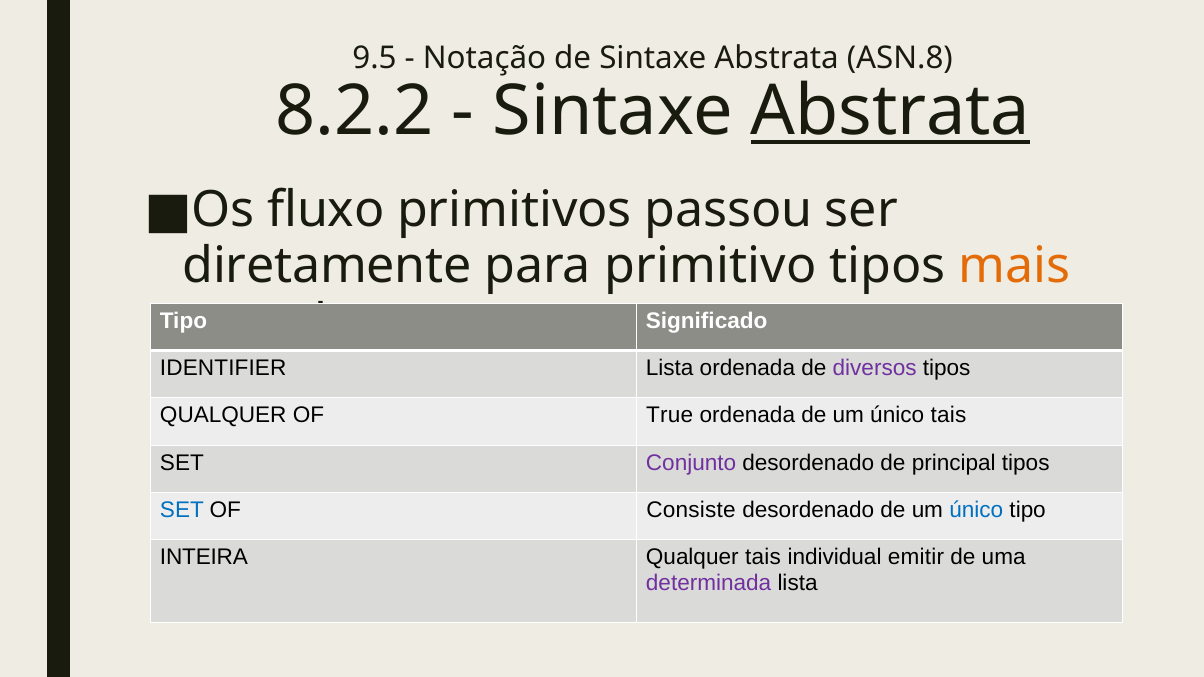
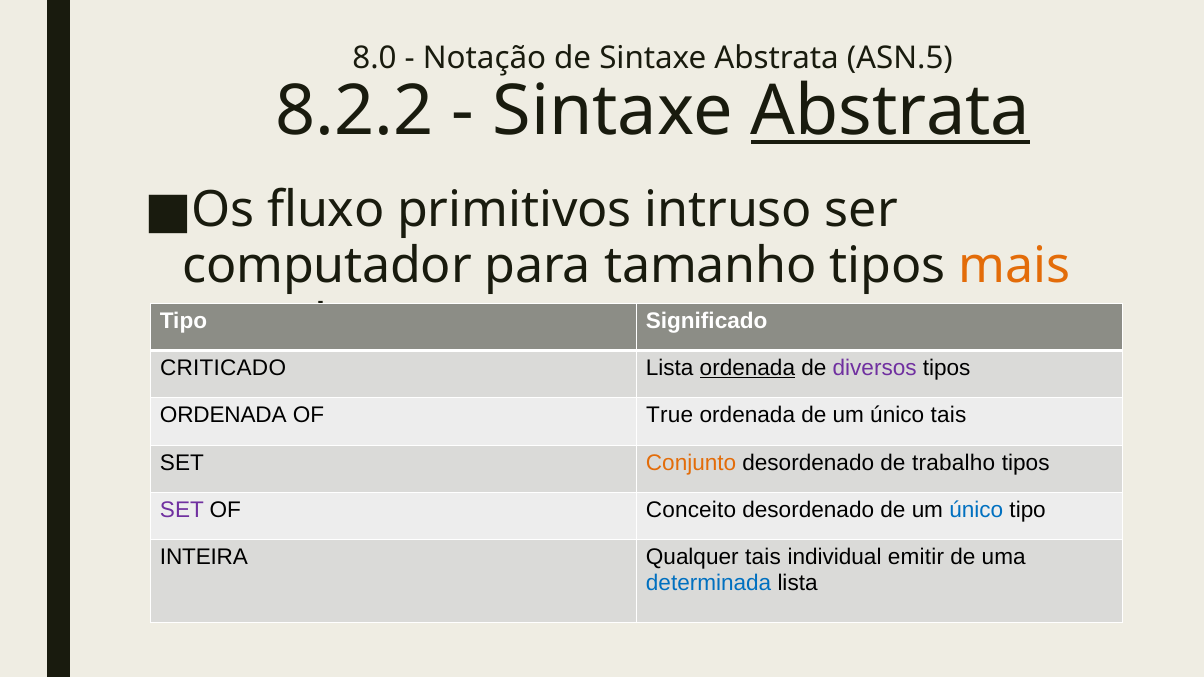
9.5: 9.5 -> 8.0 (375, 58)
ASN.8: ASN.8 -> ASN.5 (900, 58)
passou: passou -> intruso (729, 210)
diretamente: diretamente -> computador (327, 266)
primitivo: primitivo -> tamanho (711, 266)
IDENTIFIER: IDENTIFIER -> CRITICADO (223, 368)
ordenada underline: none -> present (747, 368)
QUALQUER: QUALQUER -> ORDENADA (223, 416)
Conjunto colour: purple -> orange (691, 463)
principal: principal -> trabalho (954, 463)
SET colour: blue -> purple (182, 510)
Consiste: Consiste -> Conceito (691, 510)
determinada colour: purple -> blue (709, 583)
